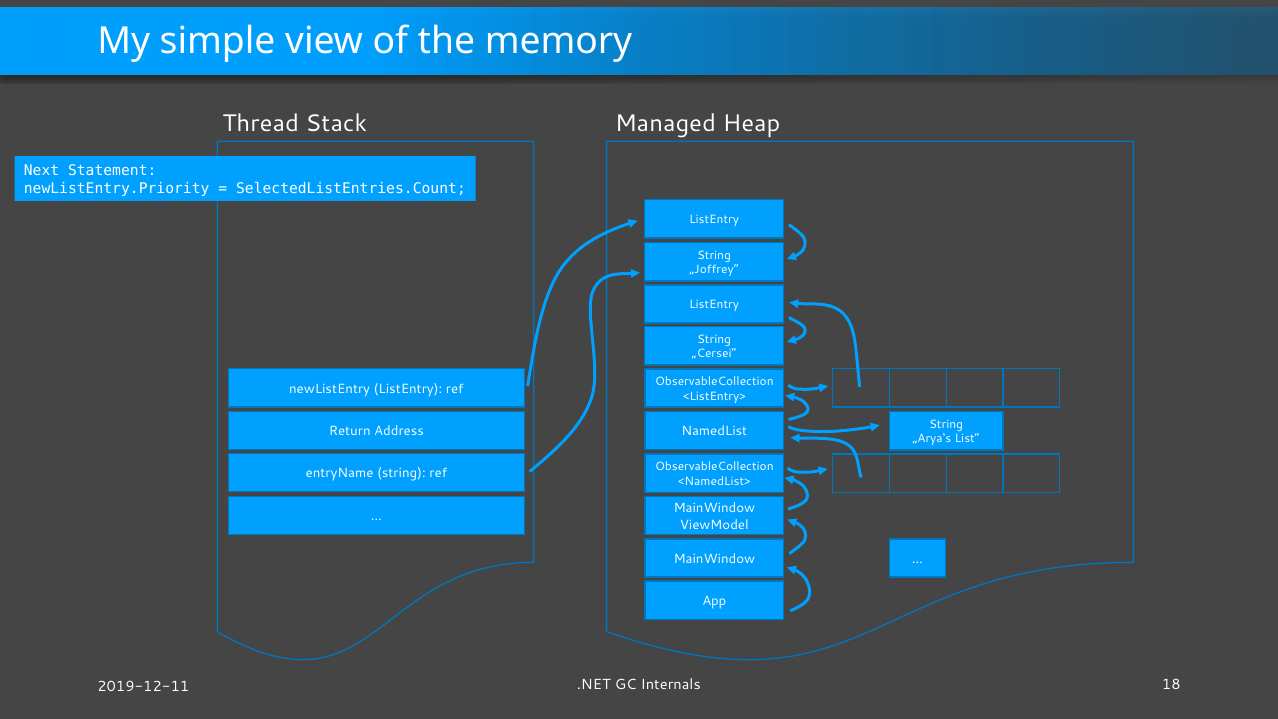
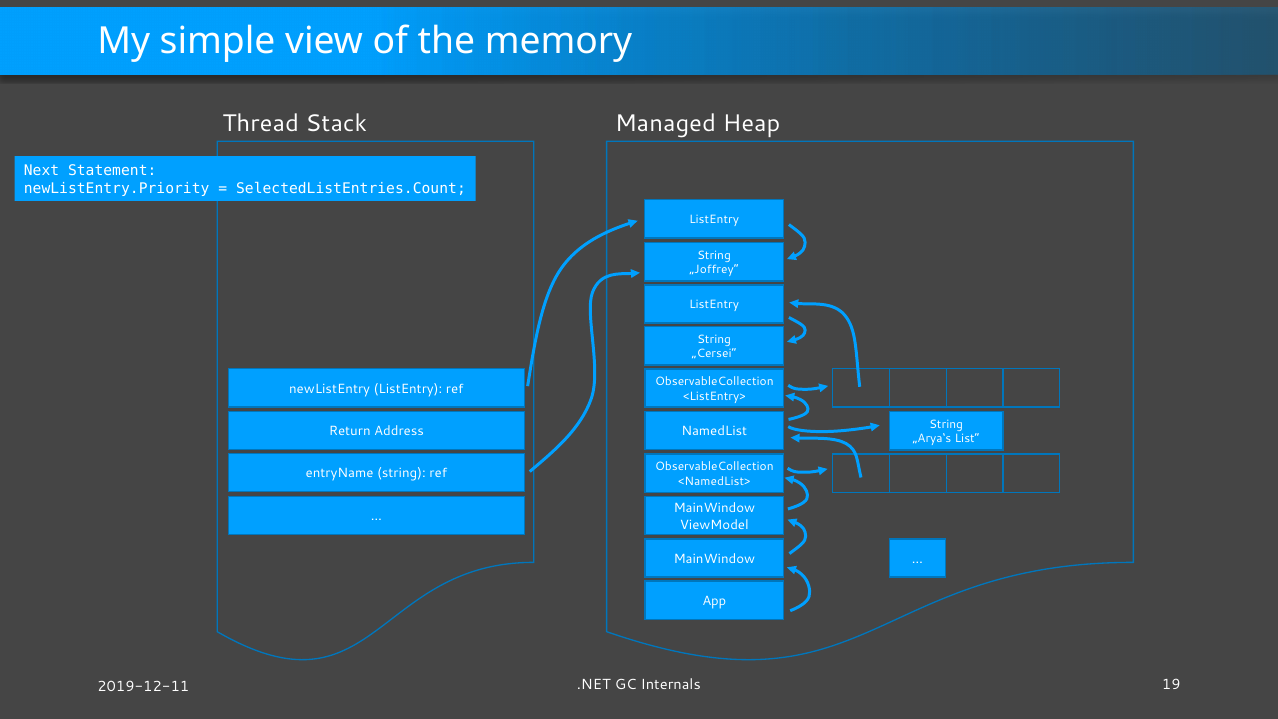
18: 18 -> 19 (1171, 685)
